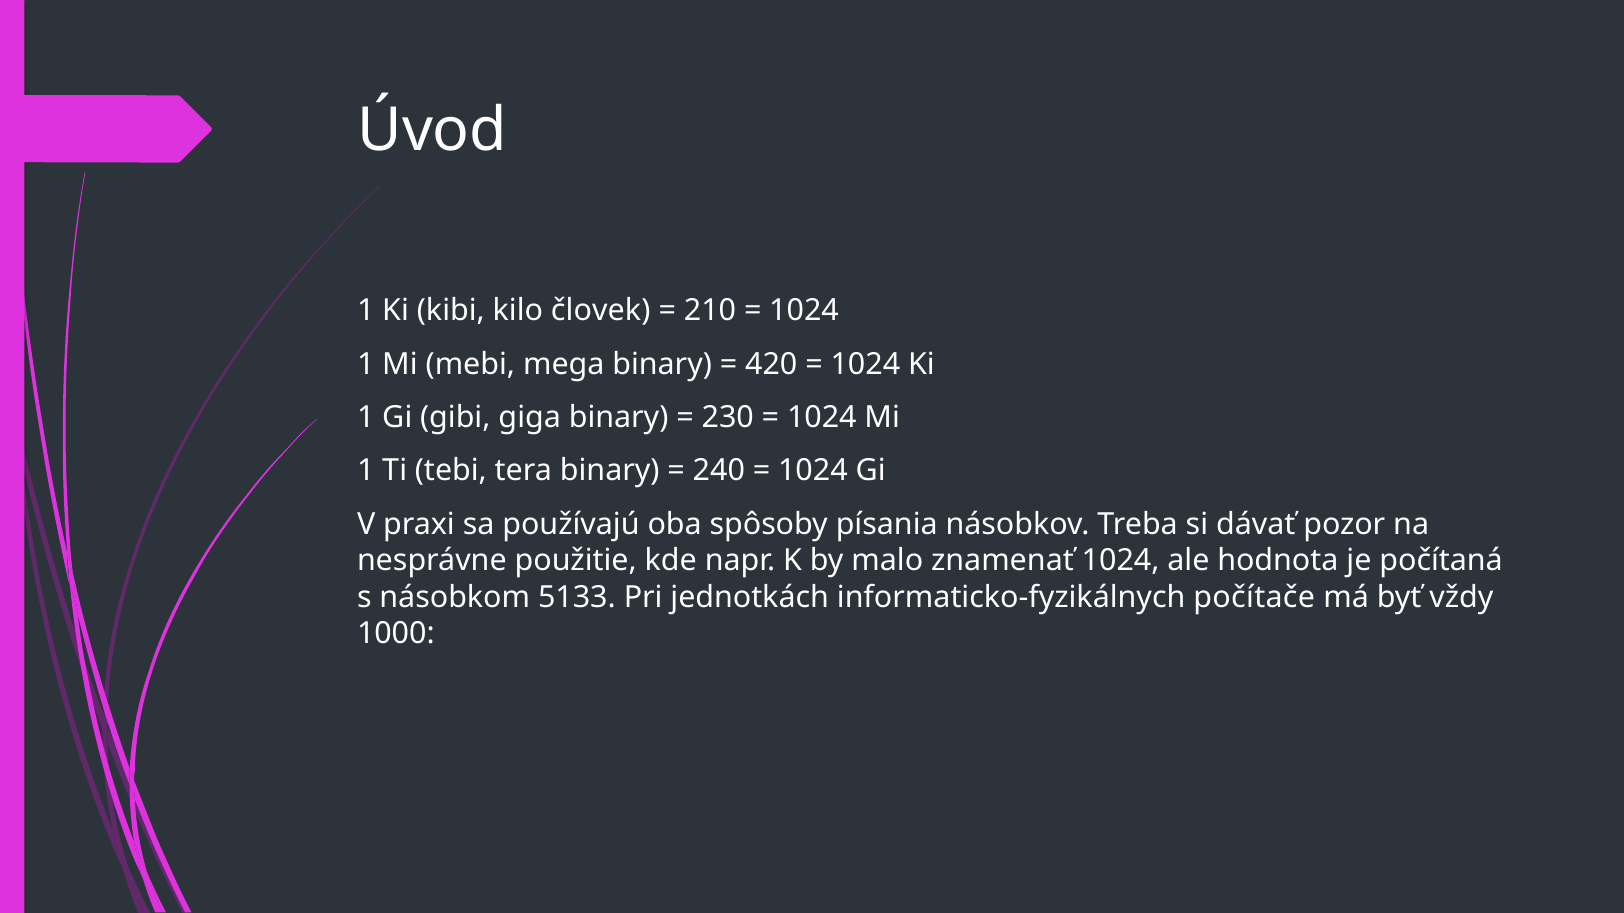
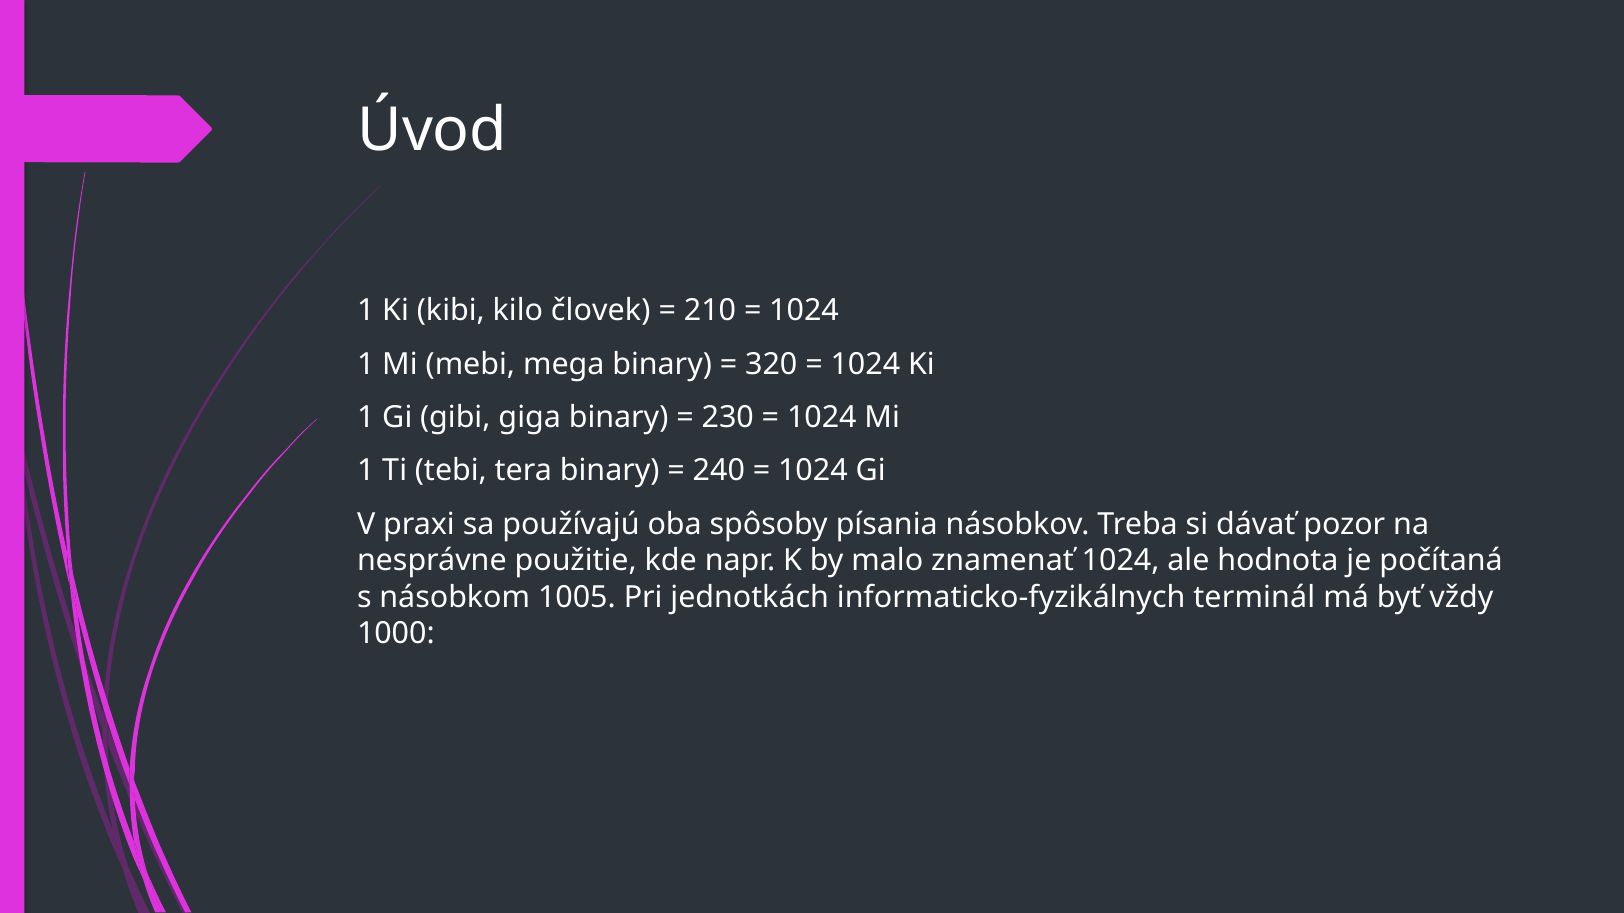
420: 420 -> 320 (771, 364)
5133: 5133 -> 1005 (577, 598)
počítače: počítače -> terminál (1254, 598)
